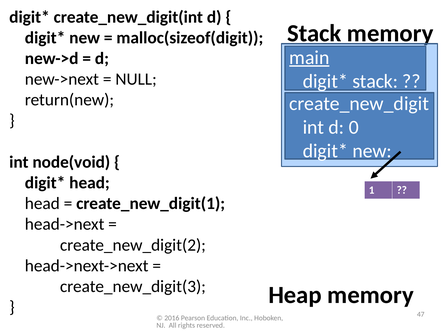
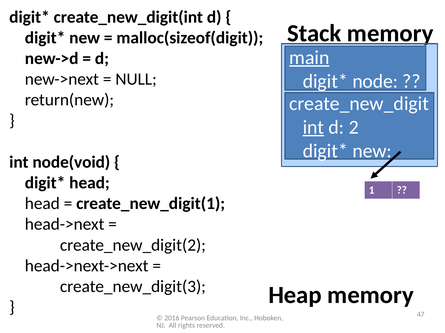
stack: stack -> node (375, 81)
int underline: none -> present (313, 127)
0: 0 -> 2 (354, 127)
